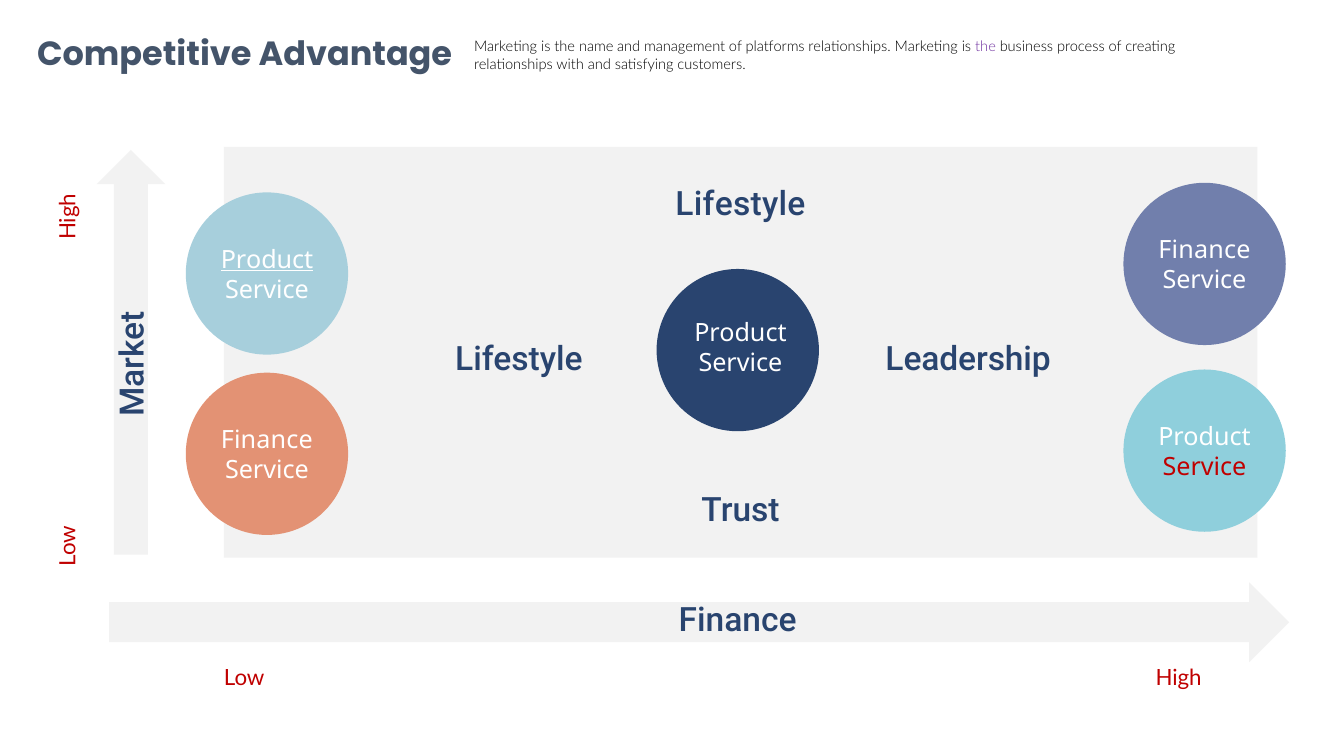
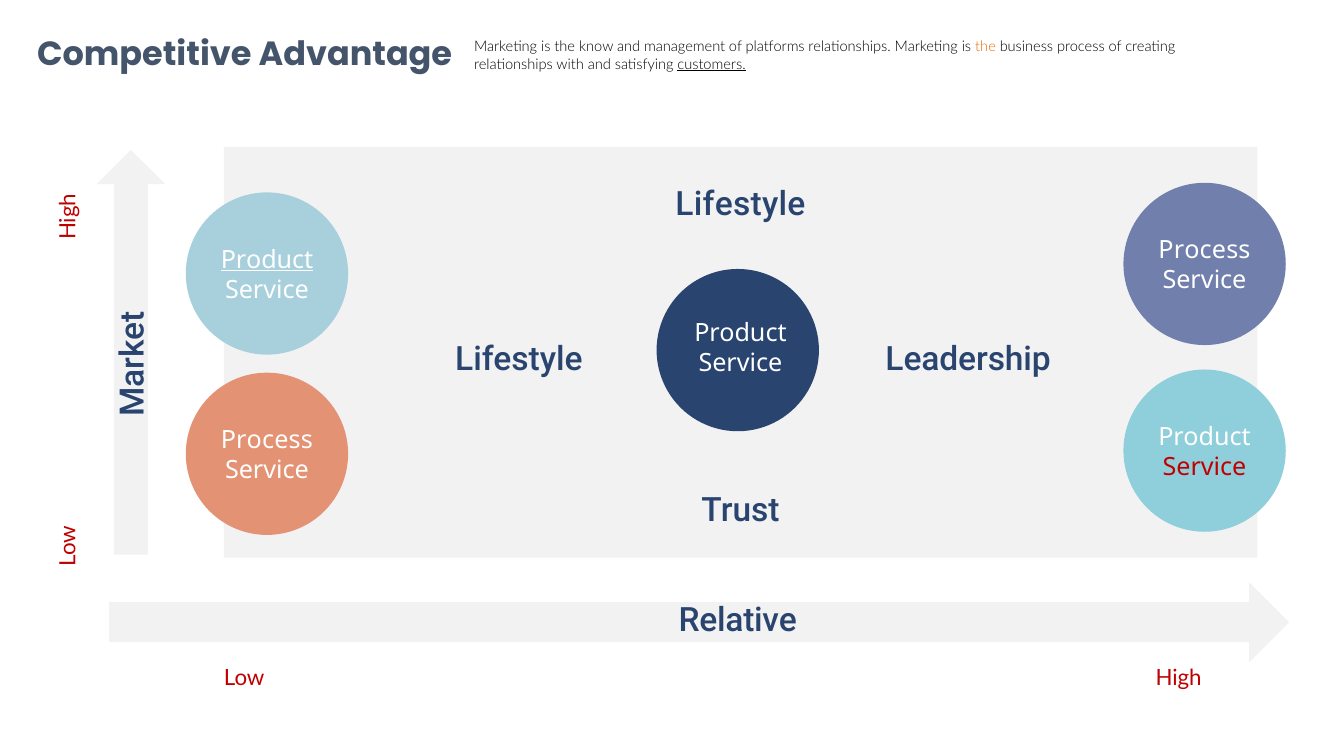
name: name -> know (596, 47)
the colour: purple -> orange (986, 47)
customers underline: none -> present (712, 64)
Finance: Finance -> Process (1204, 250)
Finance: Finance -> Process (267, 440)
Finance: Finance -> Relative (738, 621)
